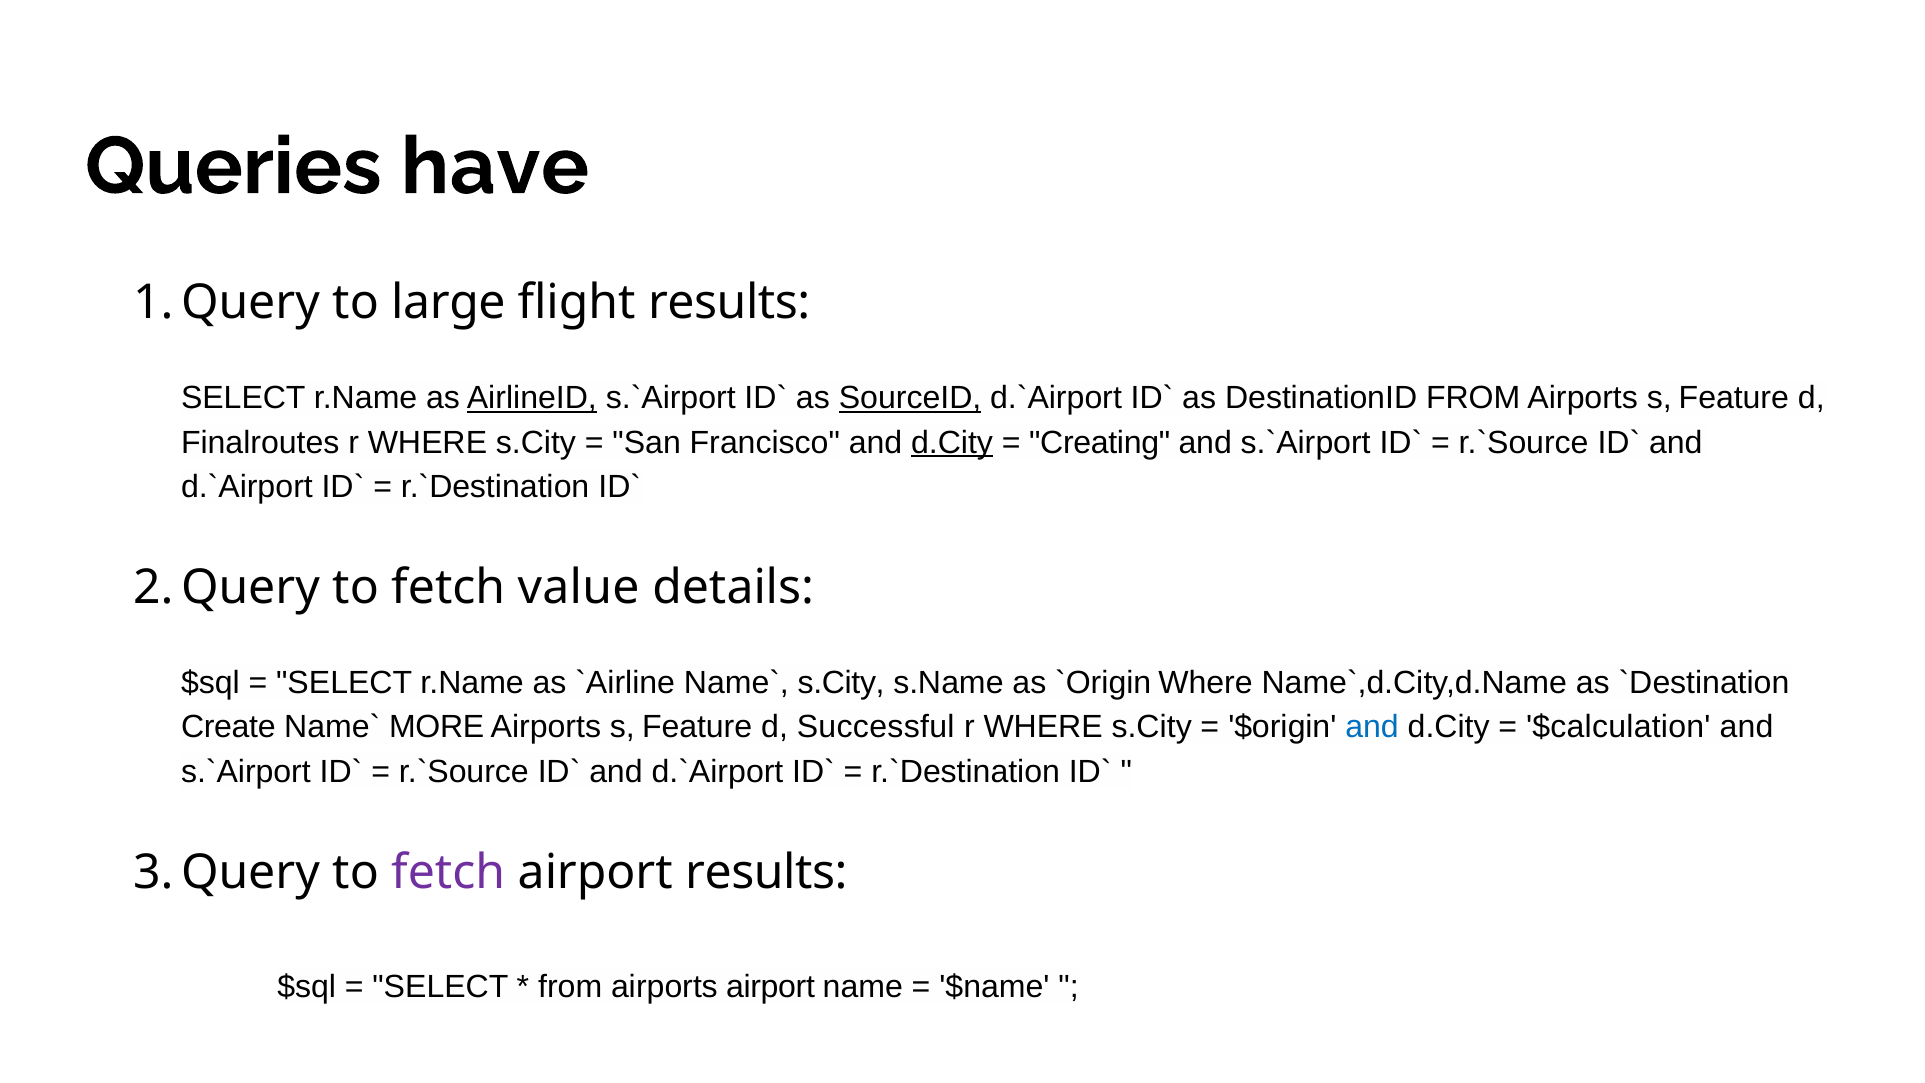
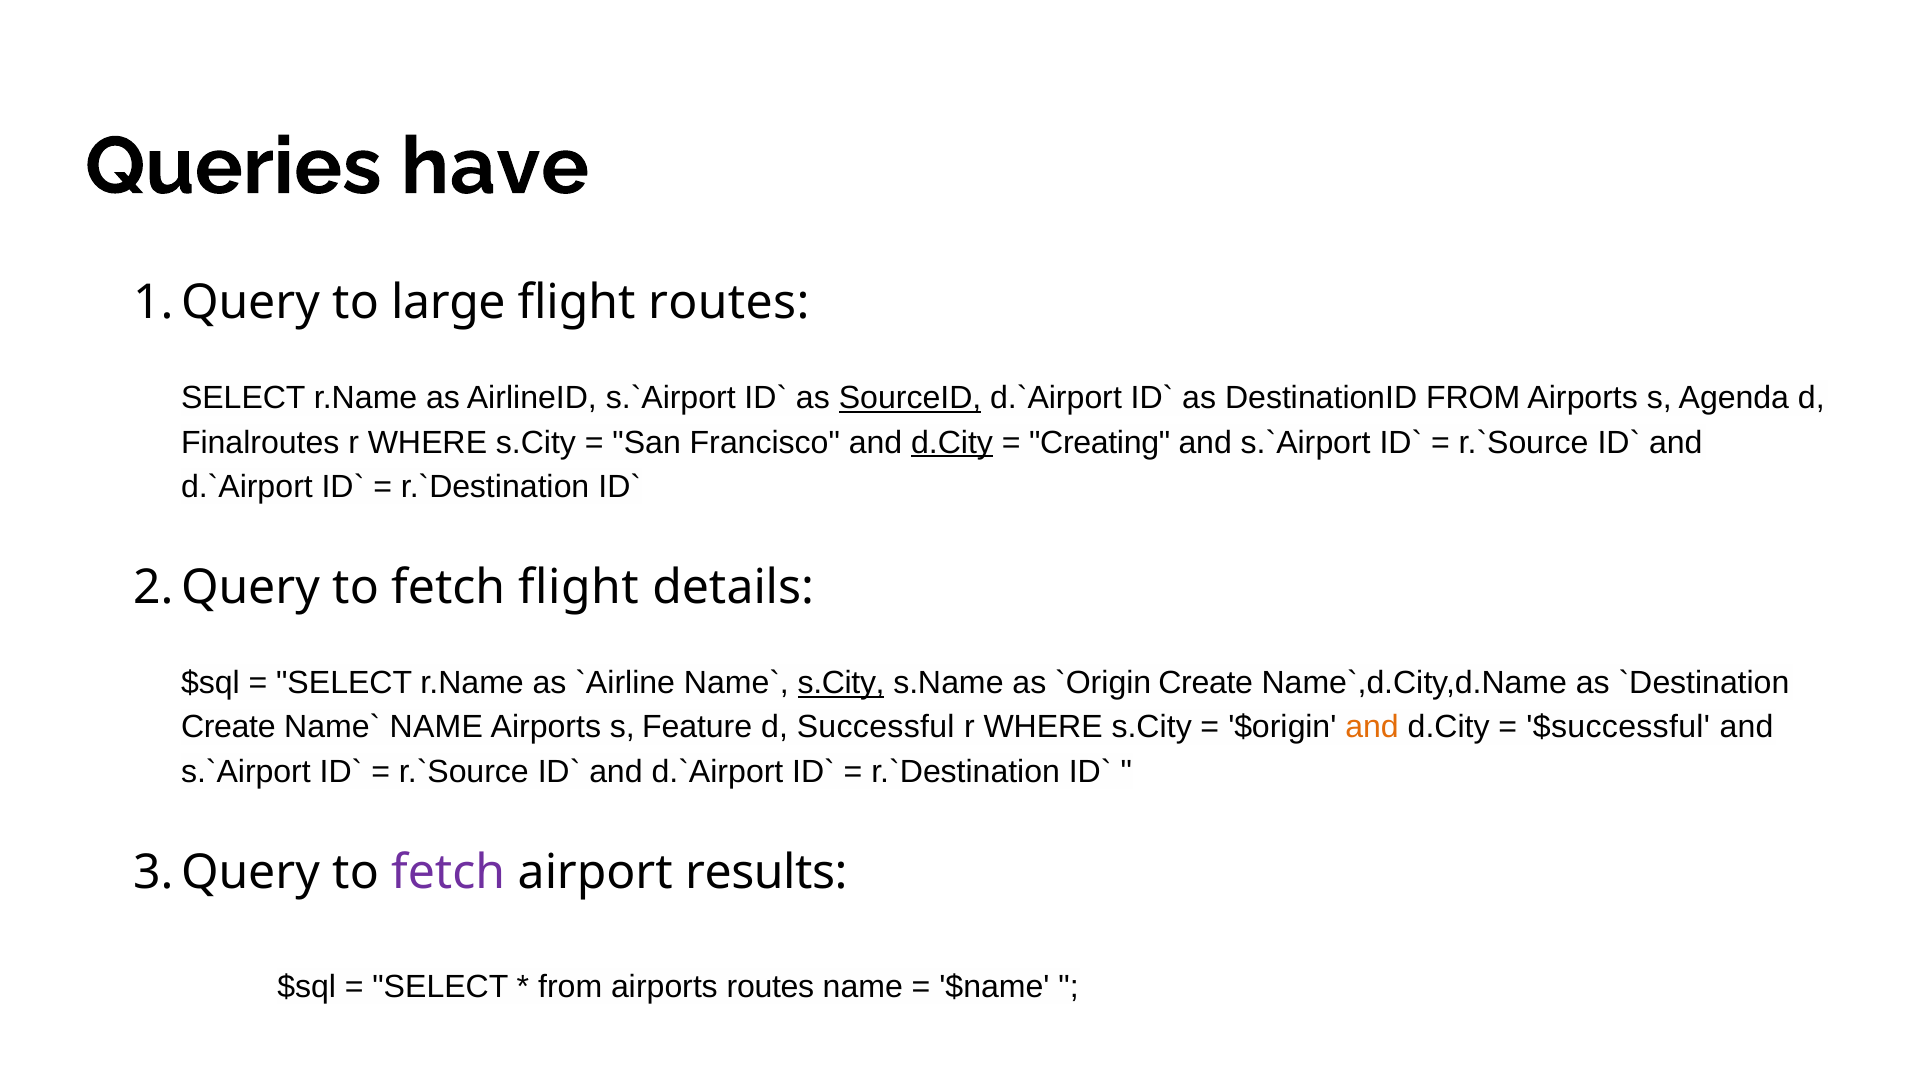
flight results: results -> routes (729, 303)
AirlineID underline: present -> none (532, 398)
FROM Airports s Feature: Feature -> Agenda (1734, 398)
fetch value: value -> flight (578, 587)
s.City underline: none -> present (841, 683)
Where: Where -> Create (1206, 683)
MORE: MORE -> NAME (436, 727)
and colour: blue -> orange (1372, 727)
$calculation: $calculation -> $successful (1618, 727)
airports airport: airport -> routes (770, 986)
